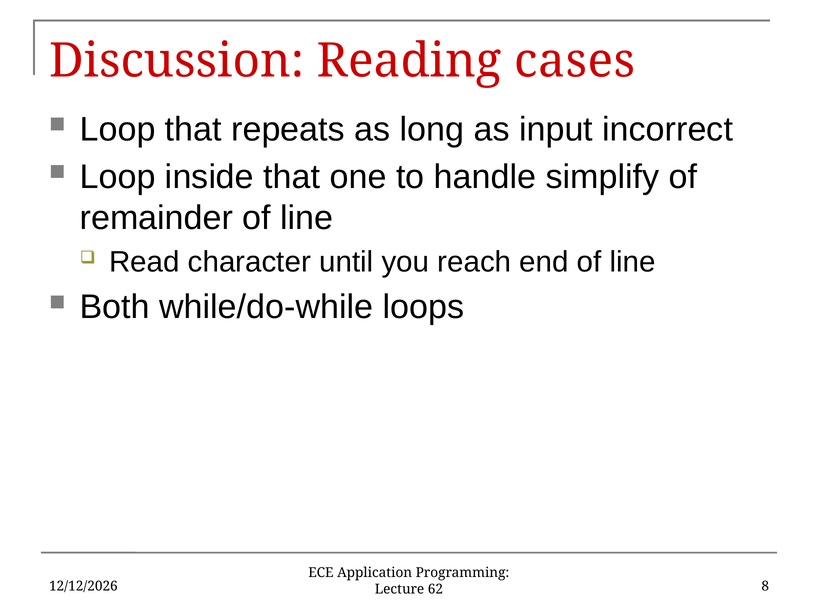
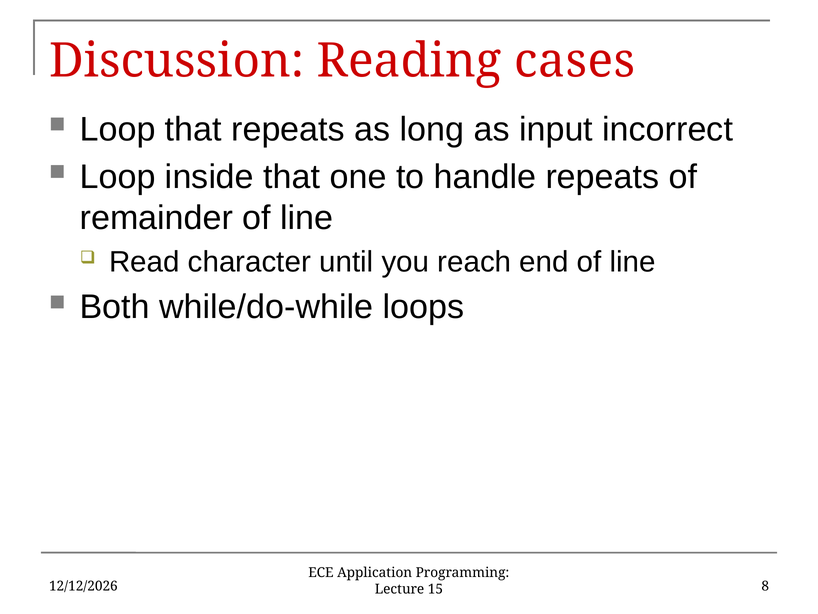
handle simplify: simplify -> repeats (602, 177)
62: 62 -> 15 (435, 589)
